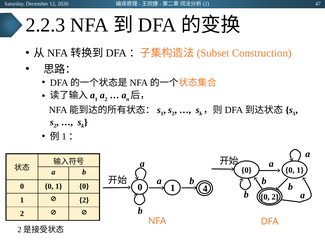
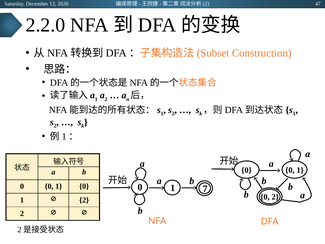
2.2.3: 2.2.3 -> 2.2.0 (45, 25)
4: 4 -> 7 (205, 189)
